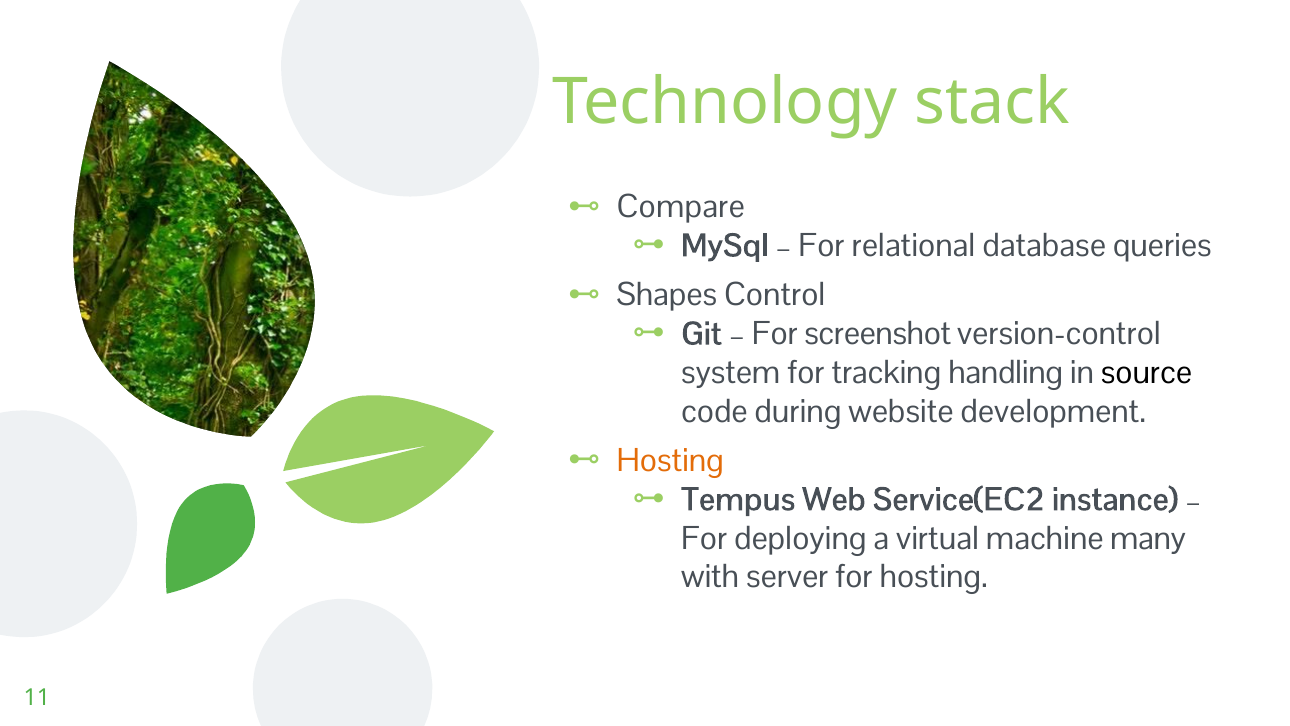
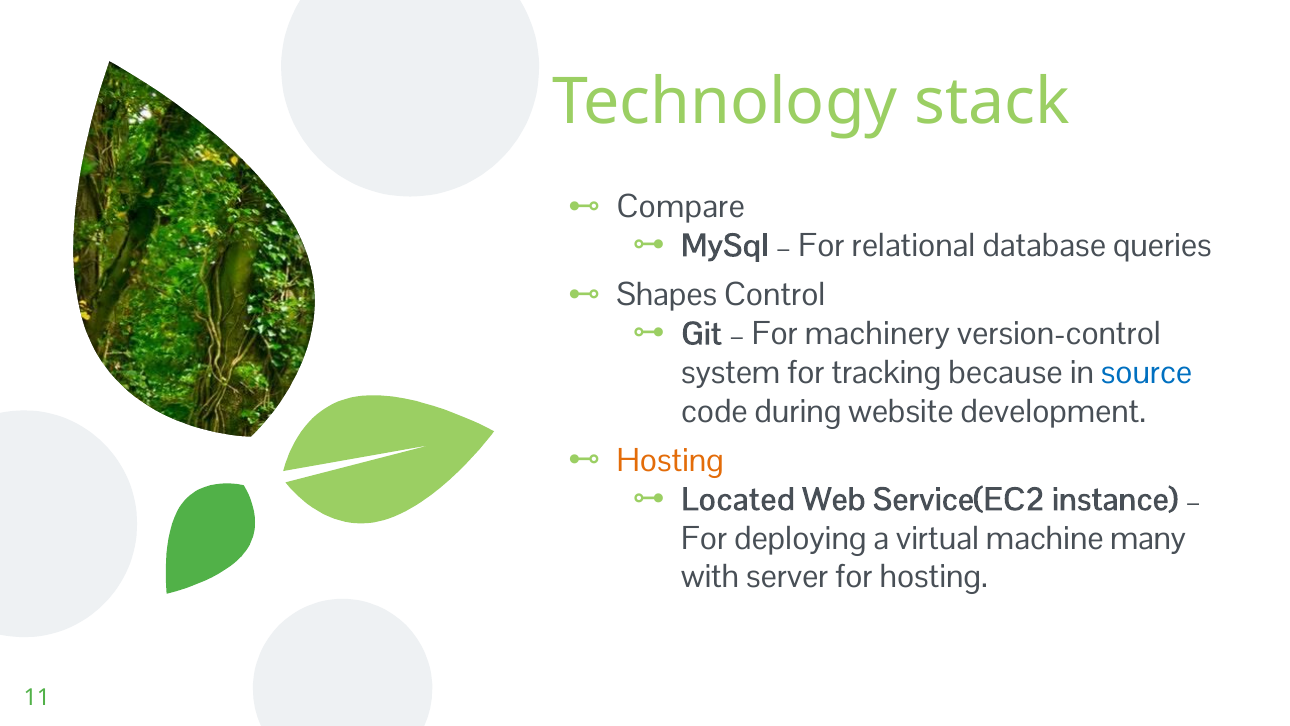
screenshot: screenshot -> machinery (877, 334)
handling: handling -> because (1005, 373)
source colour: black -> blue (1146, 373)
Tempus: Tempus -> Located (738, 499)
